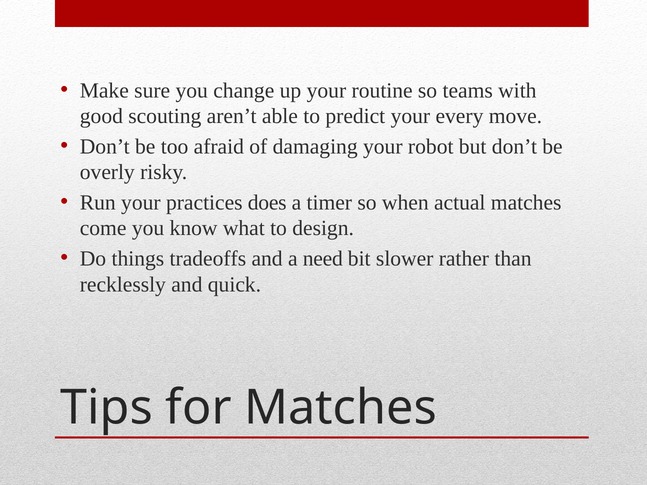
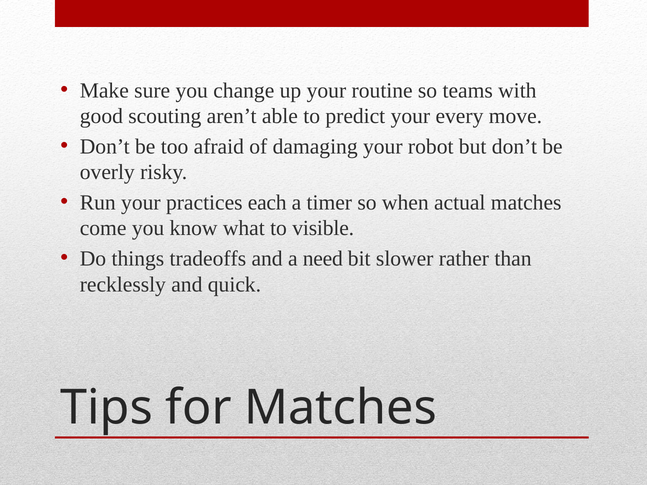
does: does -> each (267, 203)
design: design -> visible (323, 228)
